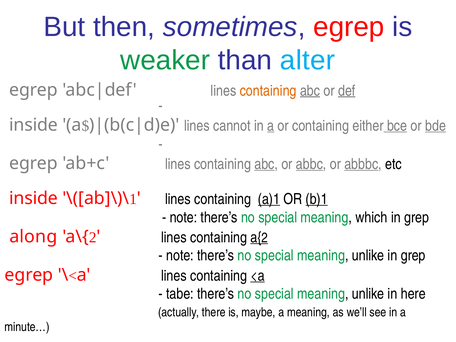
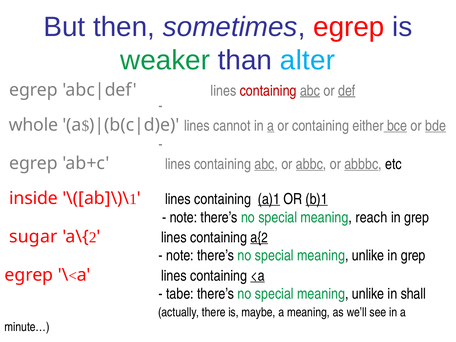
containing colour: orange -> red (268, 91)
inside: inside -> whole (34, 125)
which: which -> reach (371, 217)
along: along -> sugar (33, 237)
here: here -> shall (413, 294)
